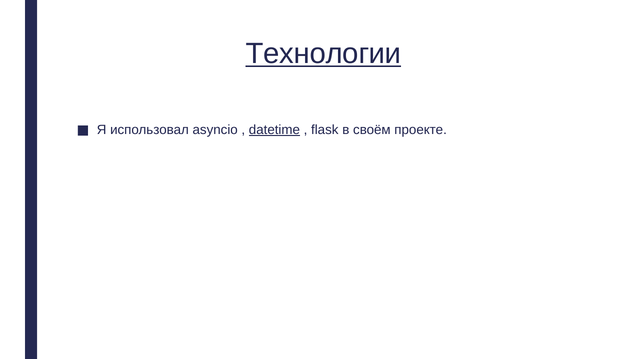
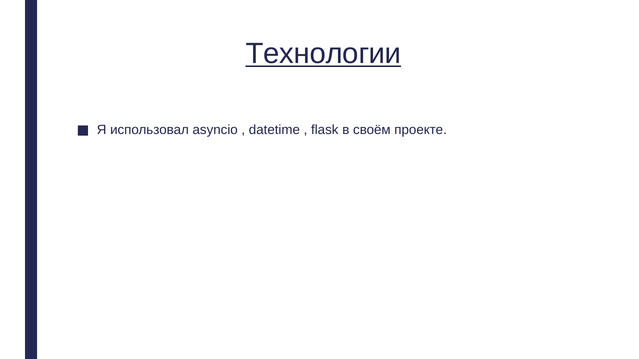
datetime underline: present -> none (274, 130)
